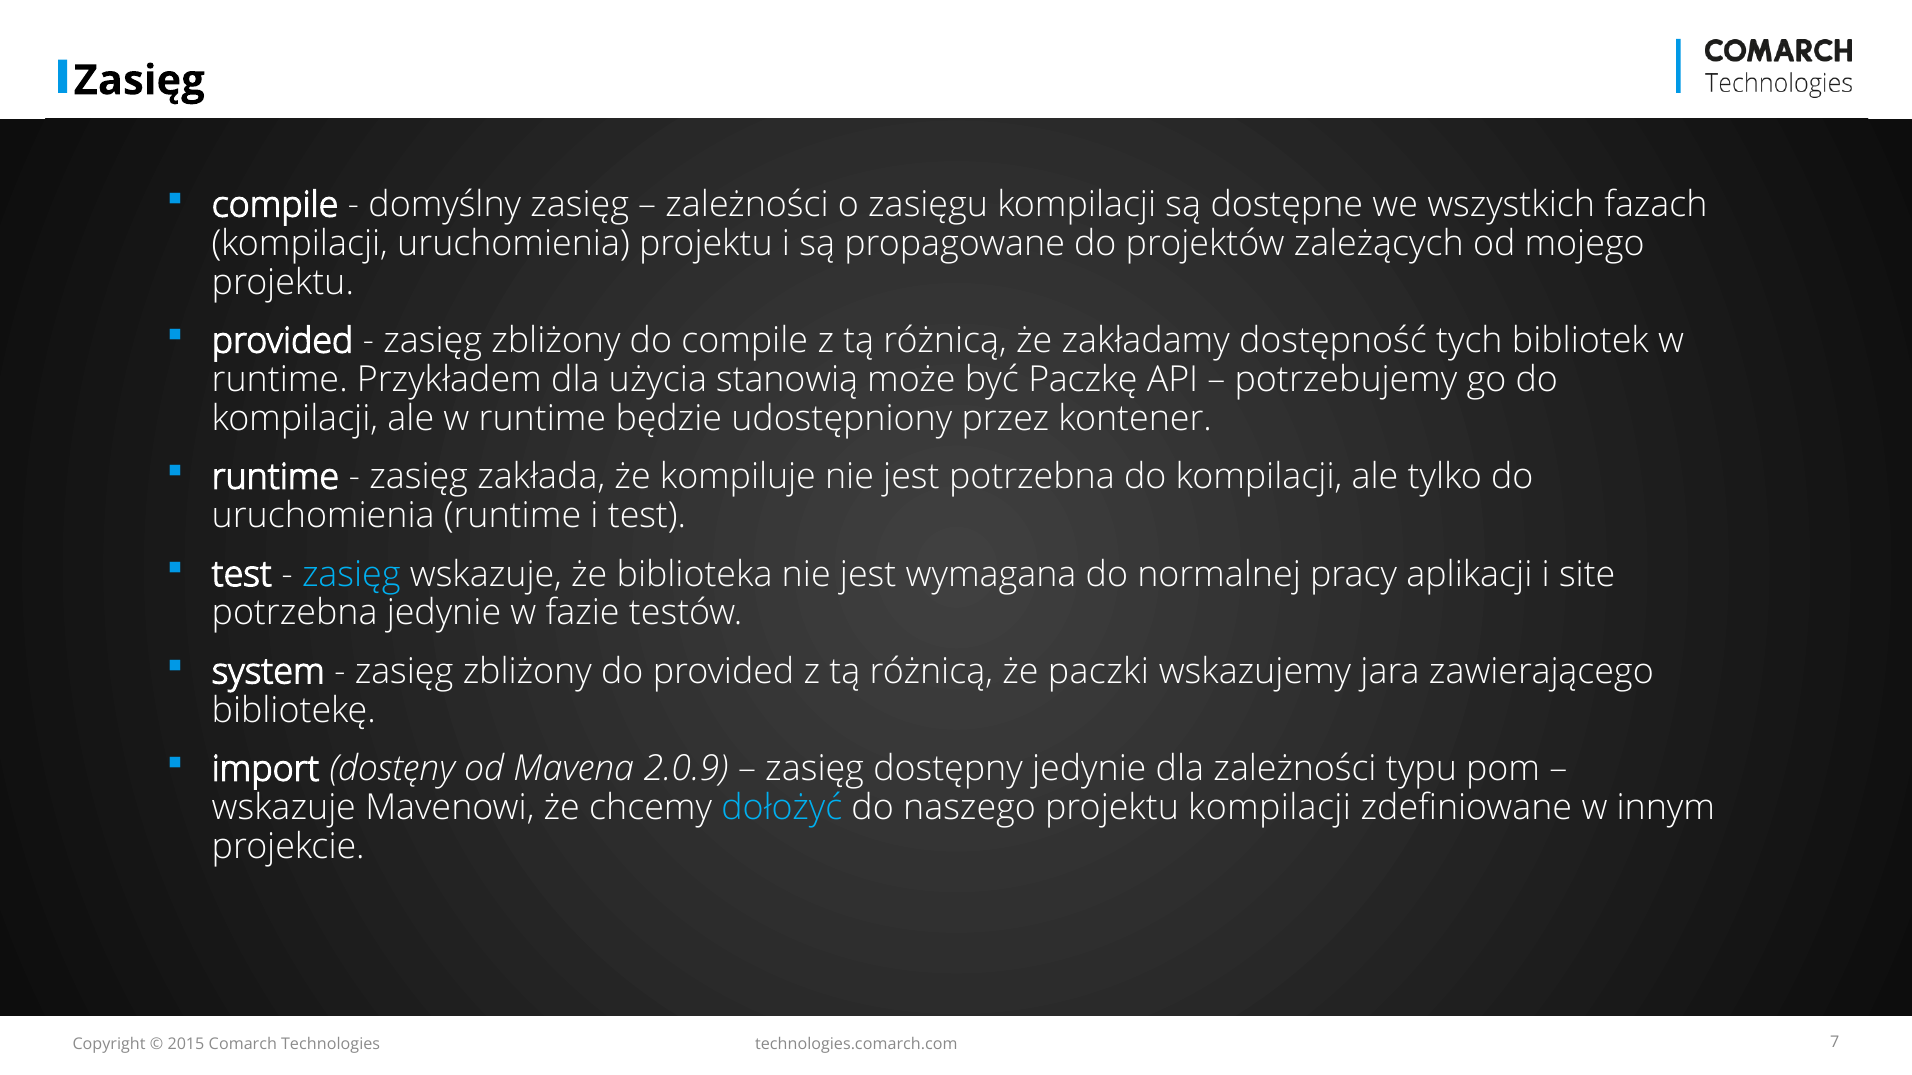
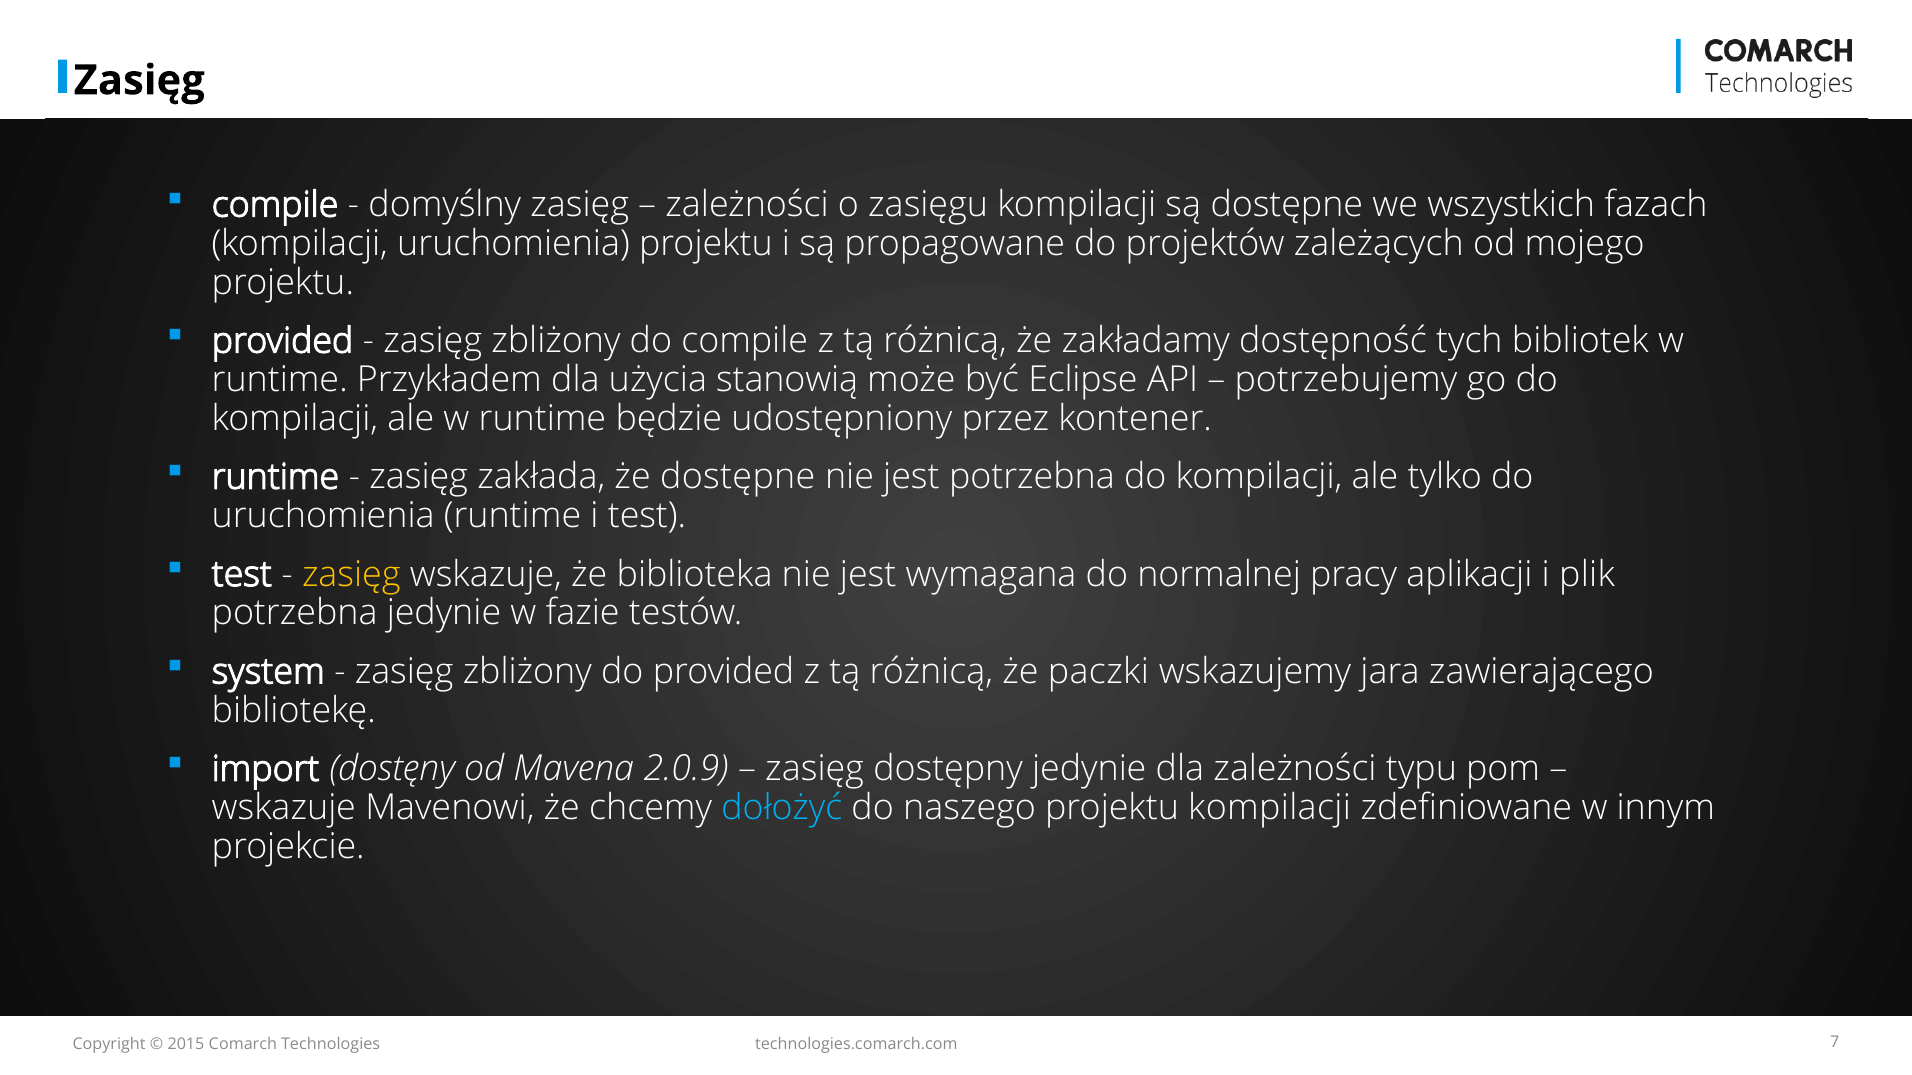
Paczkę: Paczkę -> Eclipse (1083, 380)
że kompiluje: kompiluje -> dostępne (738, 477)
zasięg colour: light blue -> yellow (351, 574)
site: site -> plik (1587, 574)
